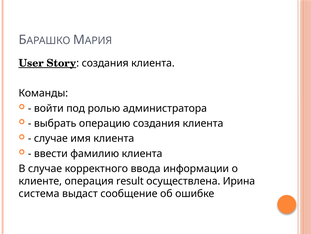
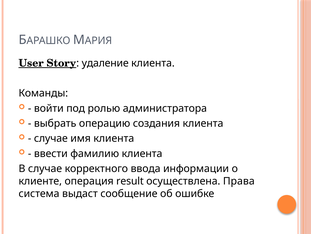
Story создания: создания -> удаление (105, 63)
Ирина: Ирина -> Права (239, 181)
